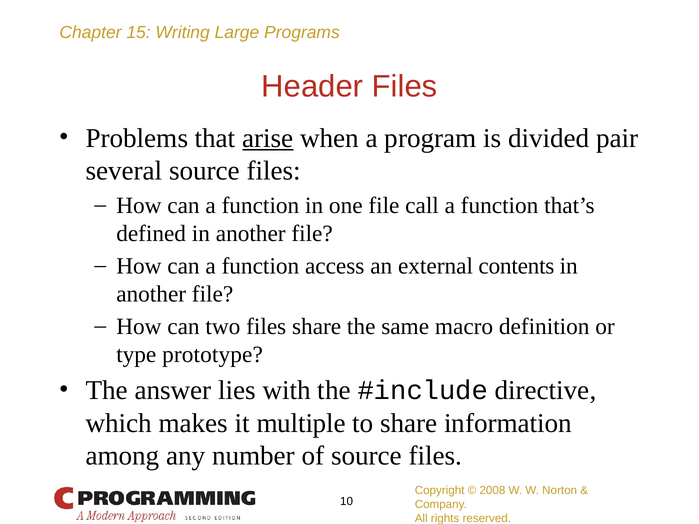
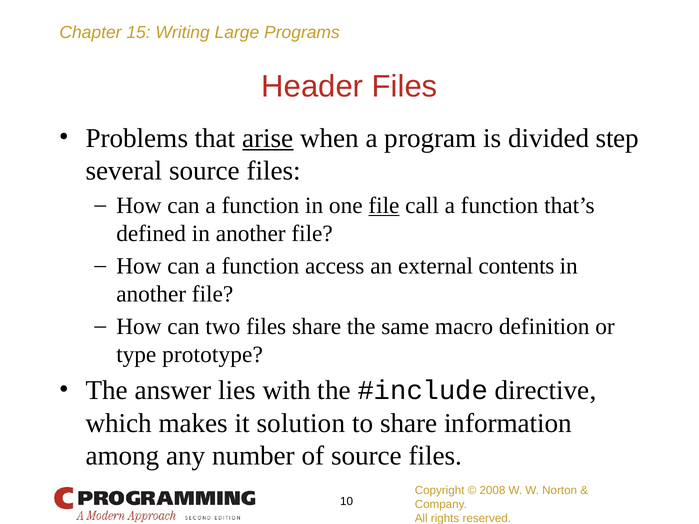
pair: pair -> step (617, 138)
file underline: none -> present (384, 206)
multiple: multiple -> solution (301, 423)
